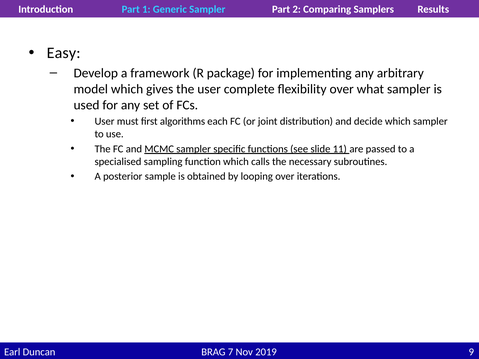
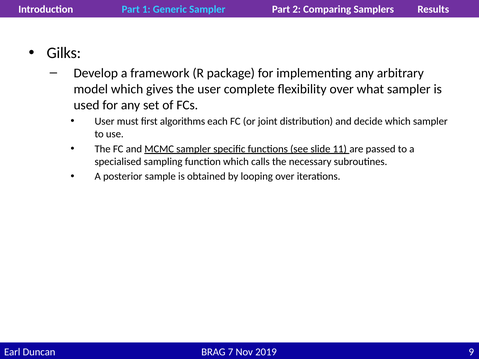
Easy: Easy -> Gilks (64, 53)
